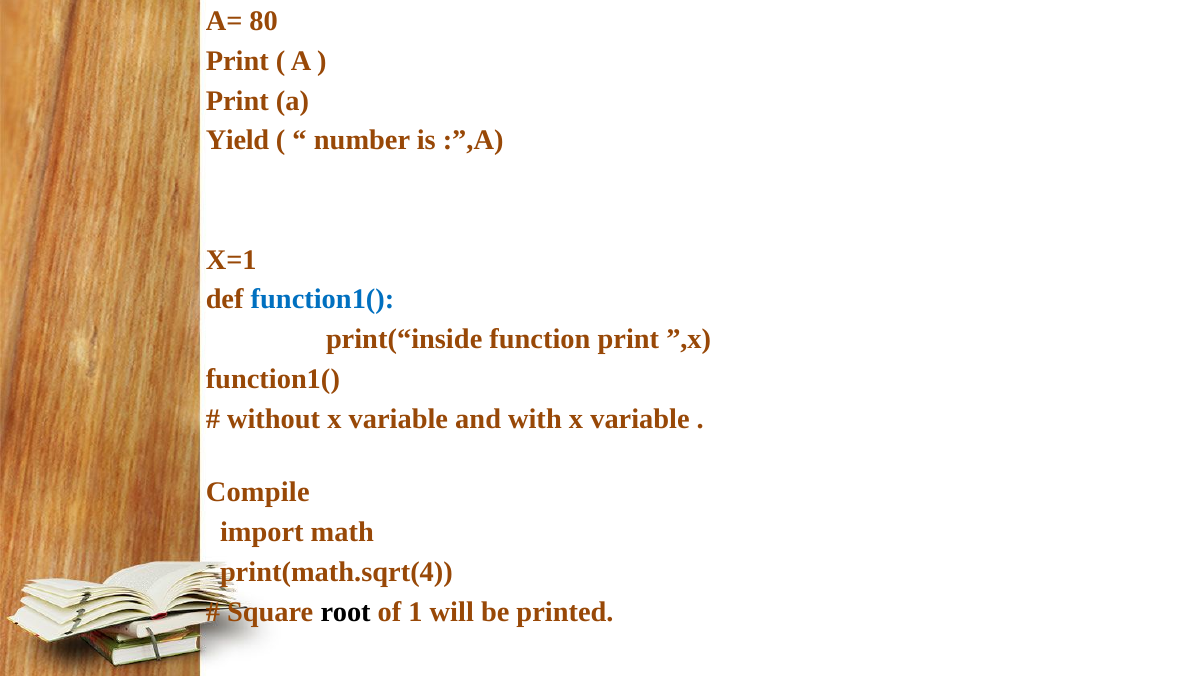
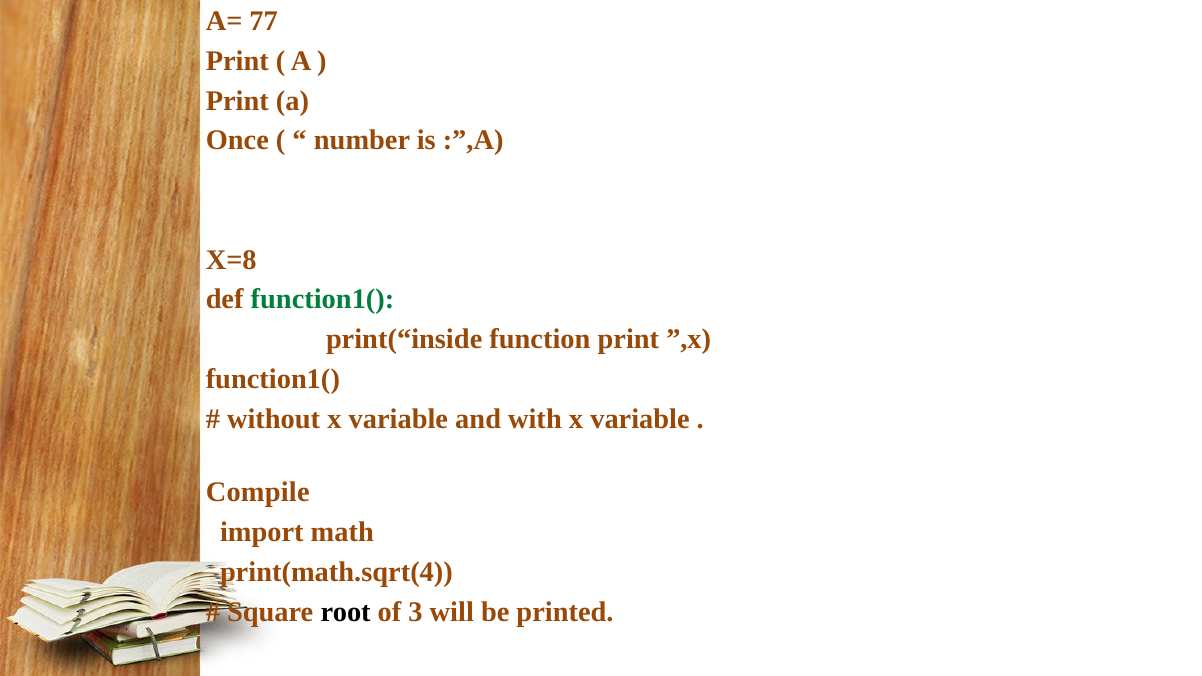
80: 80 -> 77 (264, 21)
Yield: Yield -> Once (237, 141)
X=1: X=1 -> X=8 (231, 260)
function1( colour: blue -> green (323, 300)
1: 1 -> 3 (415, 612)
